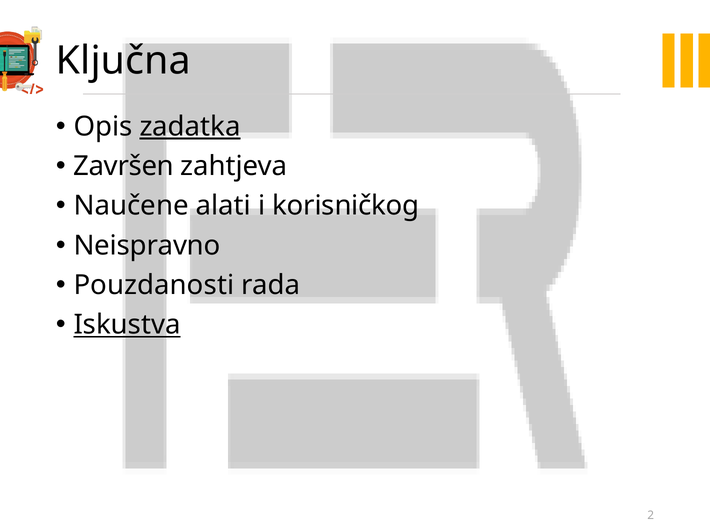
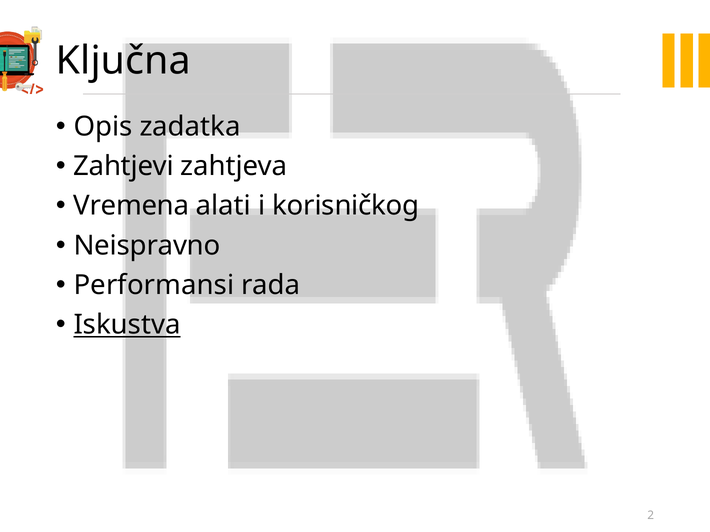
zadatka underline: present -> none (190, 127)
Završen: Završen -> Zahtjevi (124, 166)
Naučene: Naučene -> Vremena (131, 206)
Pouzdanosti: Pouzdanosti -> Performansi (154, 285)
